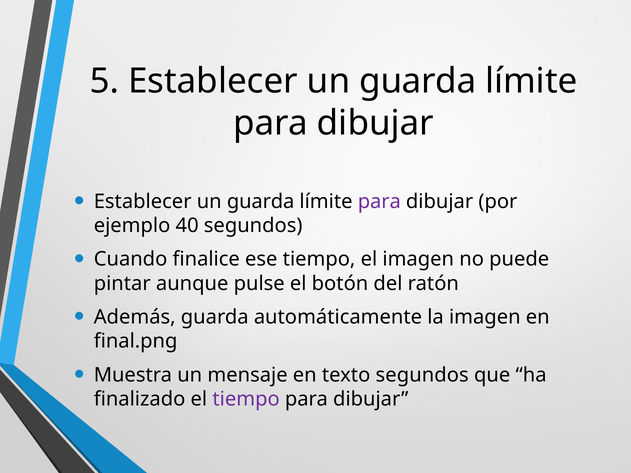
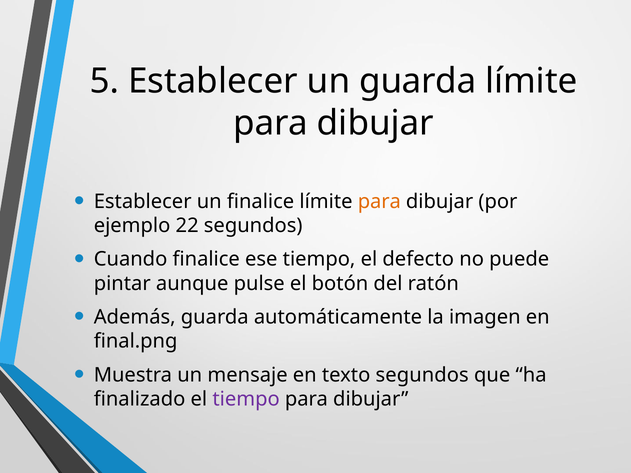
guarda: guarda -> finalice (261, 202)
para colour: purple -> orange (379, 202)
40: 40 -> 22 (187, 226)
el imagen: imagen -> defecto (418, 259)
